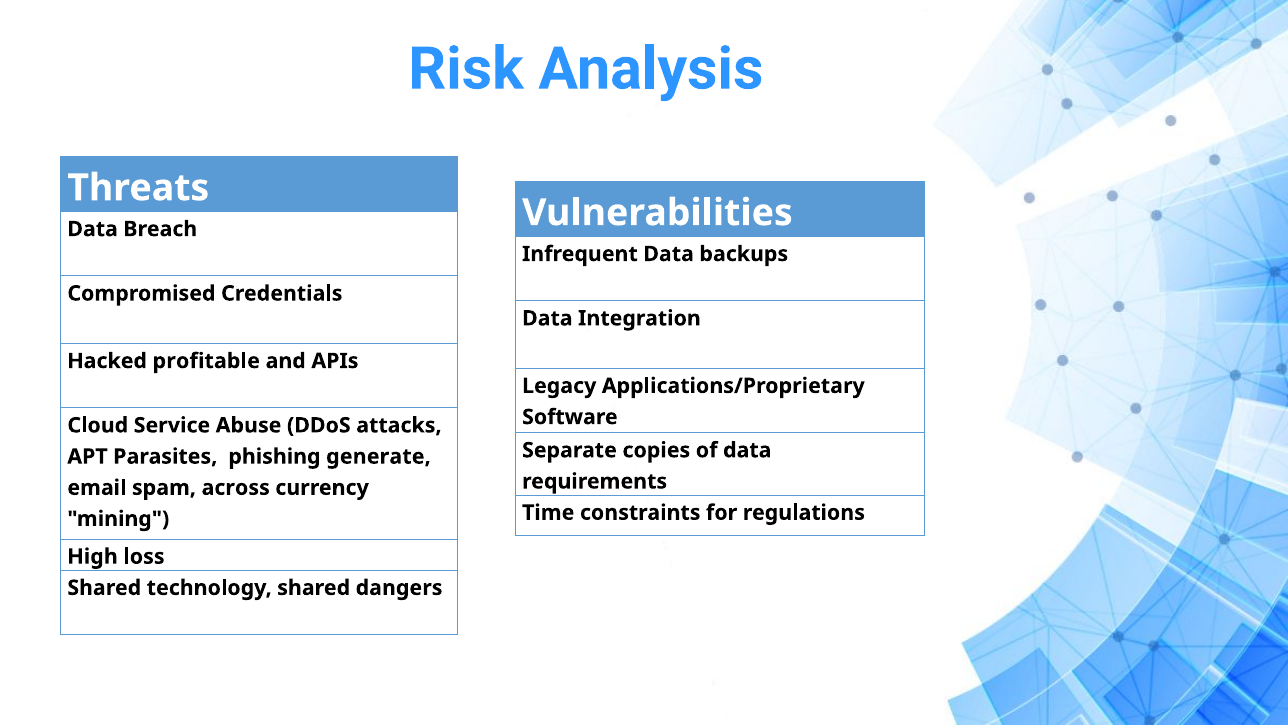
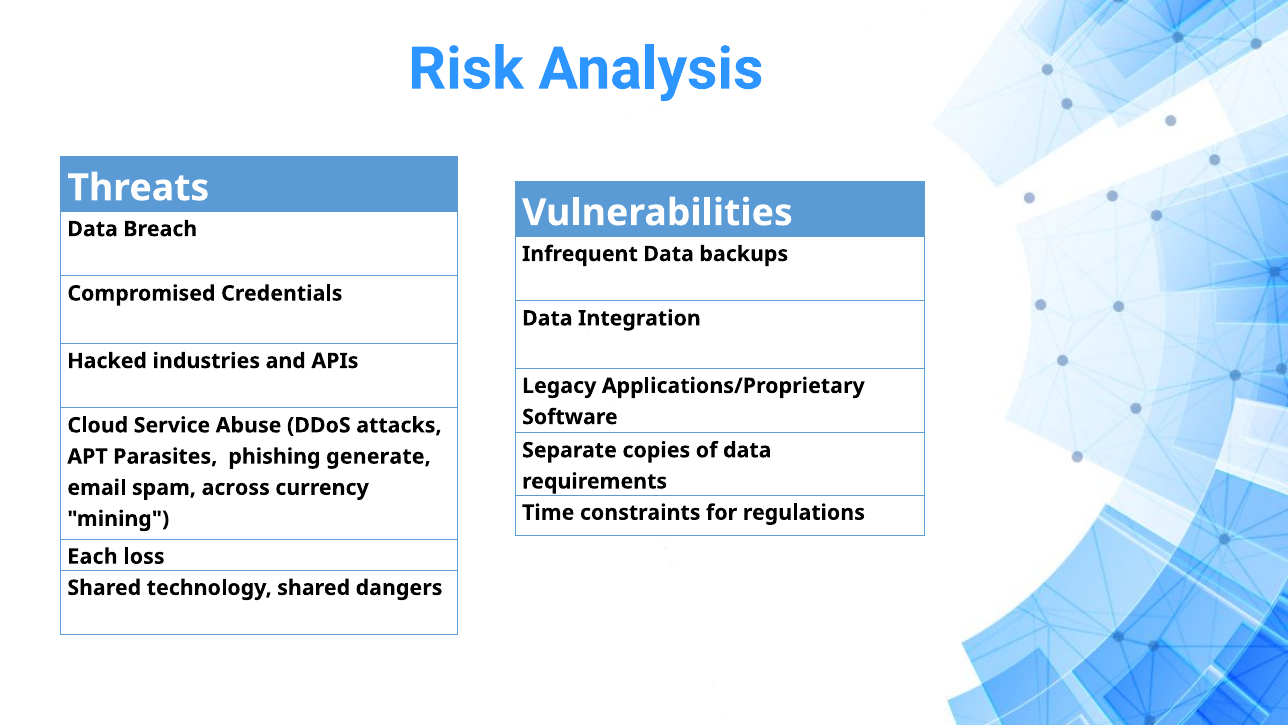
profitable: profitable -> industries (206, 361)
High: High -> Each (92, 556)
